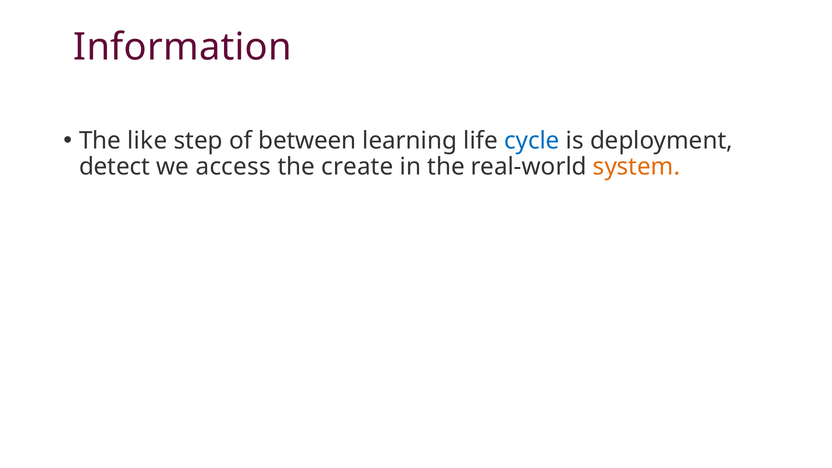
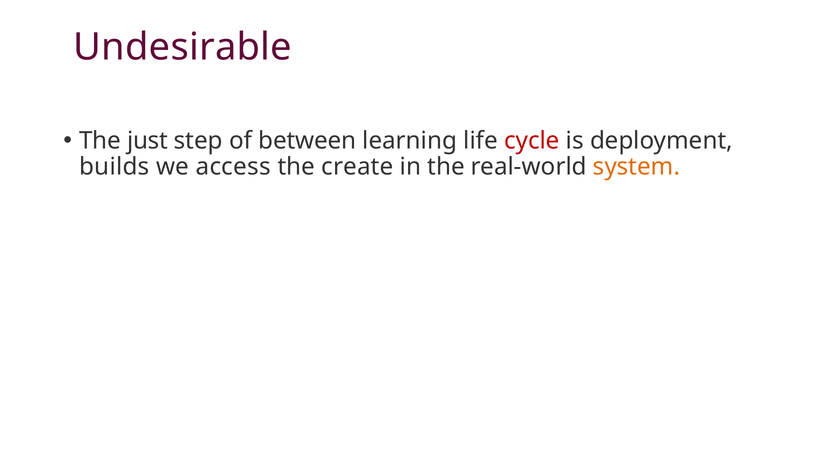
Information: Information -> Undesirable (183, 47)
like: like -> just (148, 141)
cycle colour: blue -> red (532, 141)
detect: detect -> builds (114, 167)
